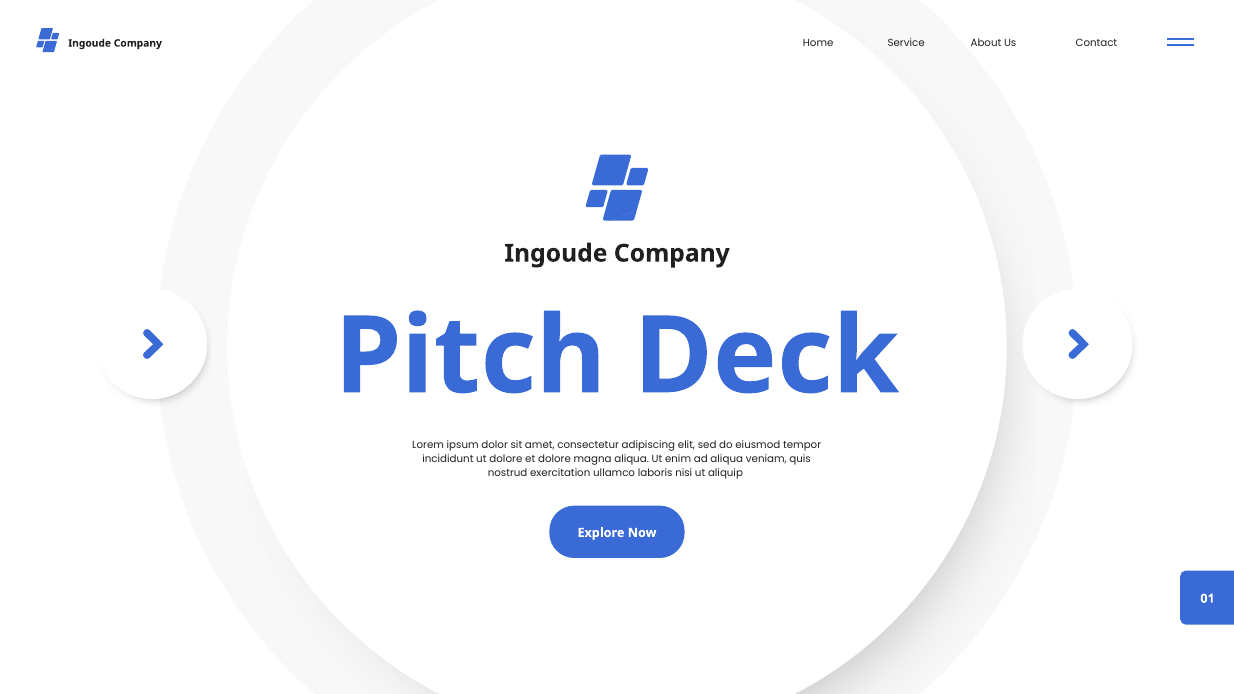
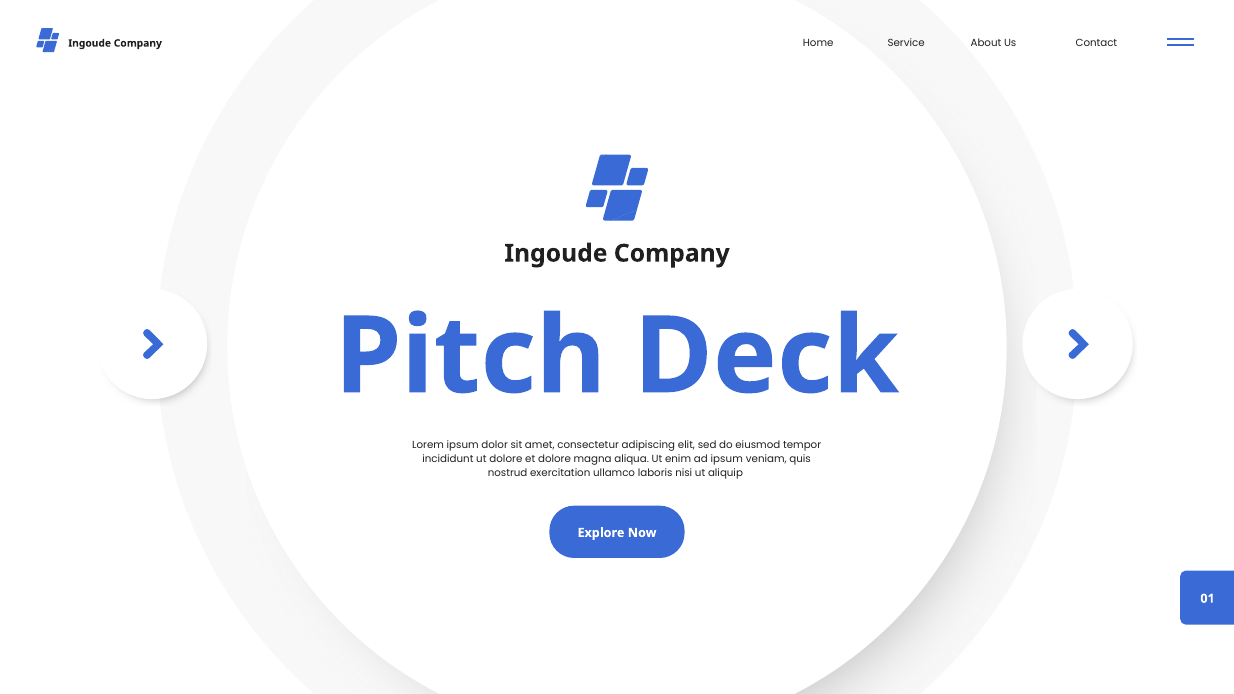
ad aliqua: aliqua -> ipsum (727, 459)
